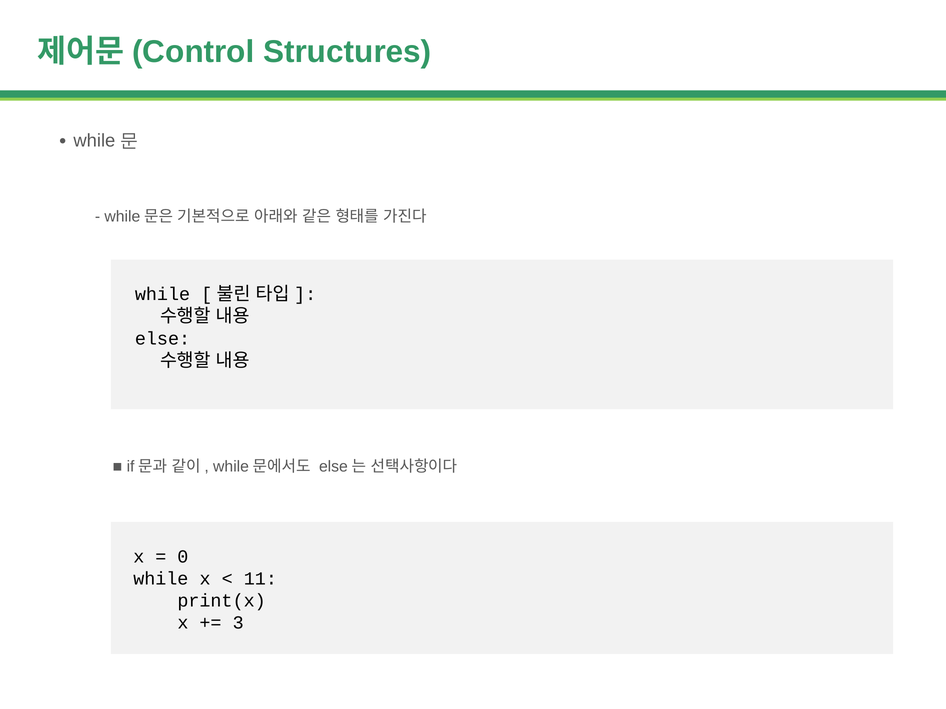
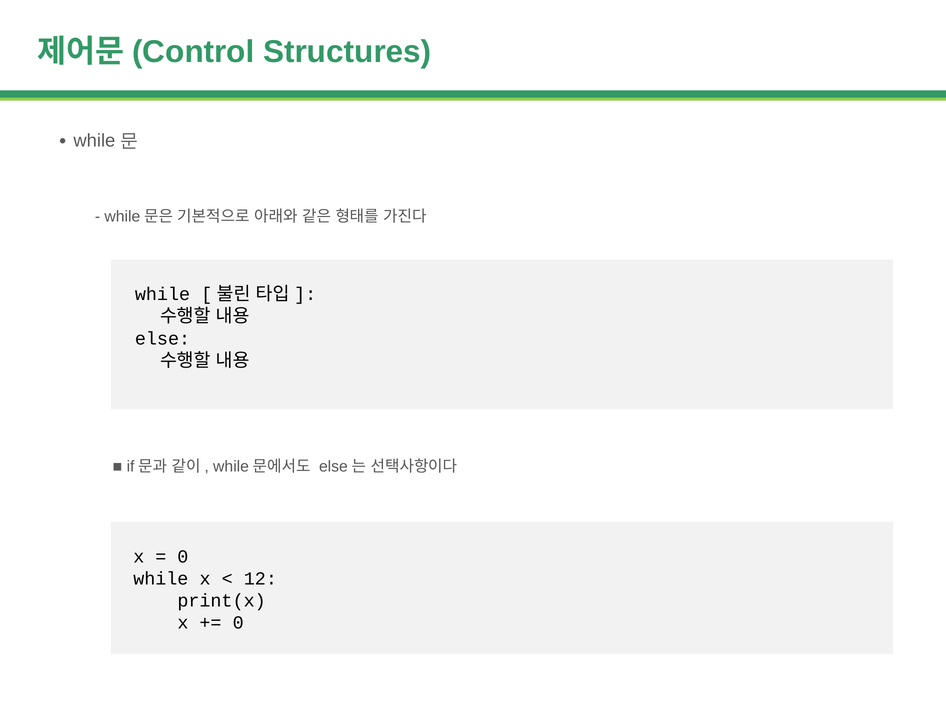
11: 11 -> 12 (260, 579)
3: 3 -> 0 (238, 623)
